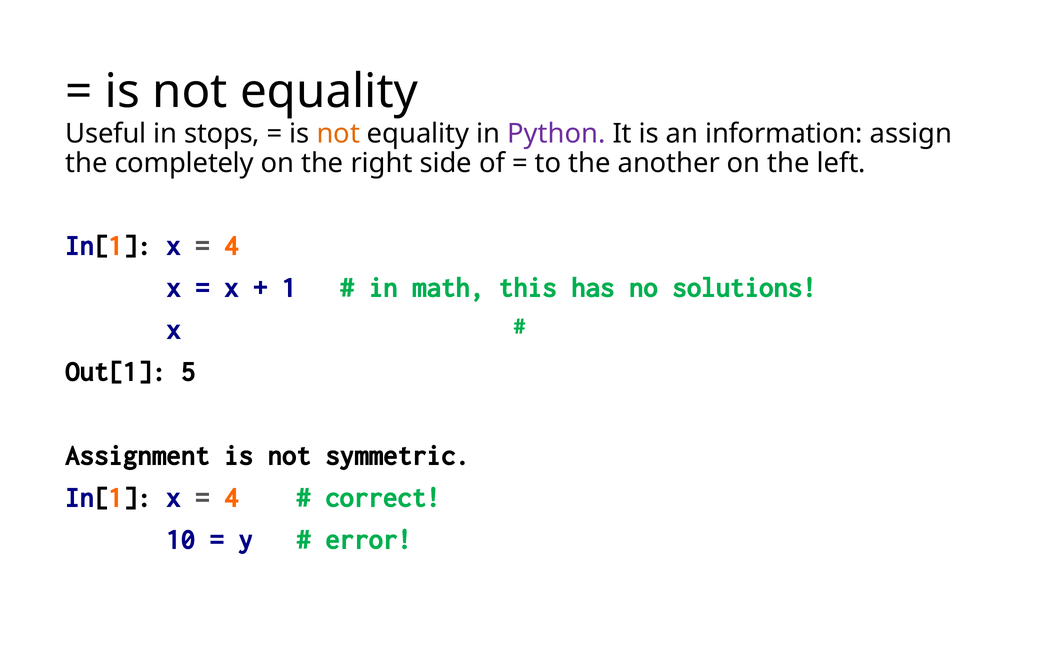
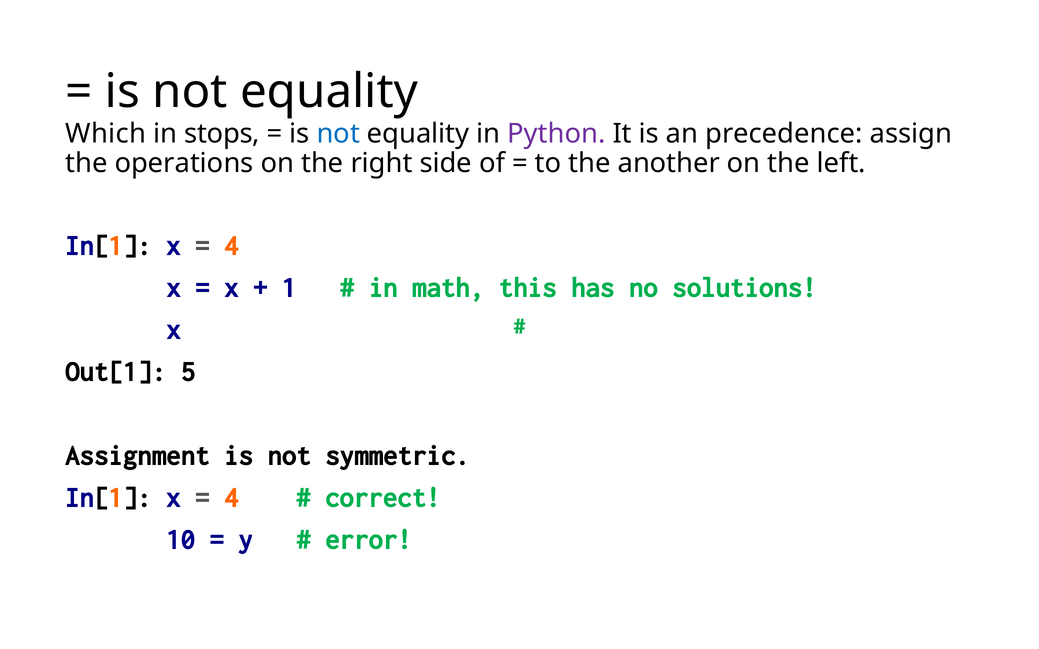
Useful: Useful -> Which (106, 134)
not colour: orange -> blue (338, 134)
information: information -> precedence (784, 134)
completely: completely -> operations (184, 163)
